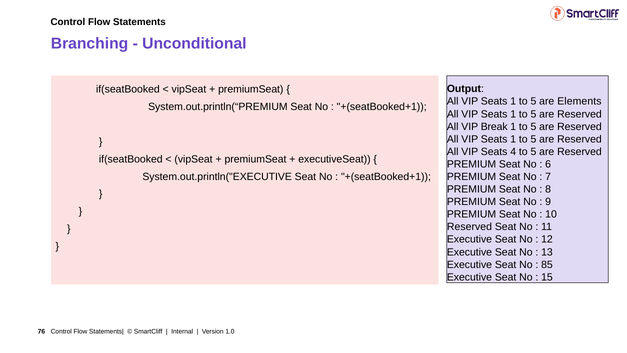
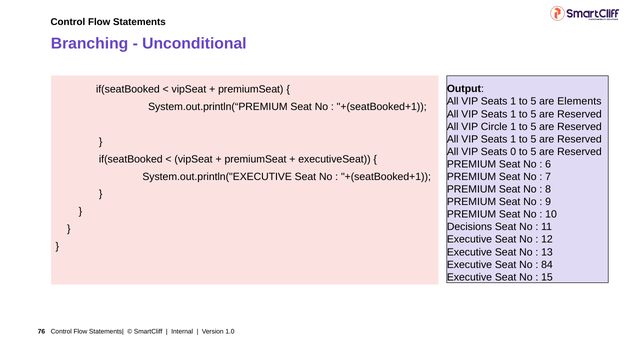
Break: Break -> Circle (494, 127)
4: 4 -> 0 (513, 152)
Reserved: Reserved -> Decisions (469, 227)
85: 85 -> 84 (547, 264)
